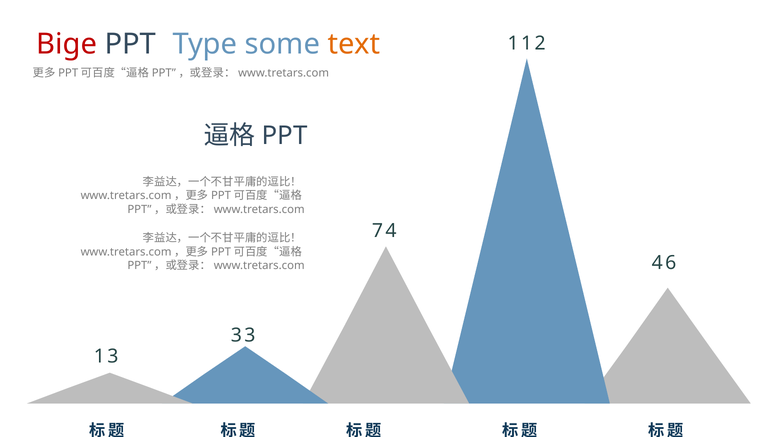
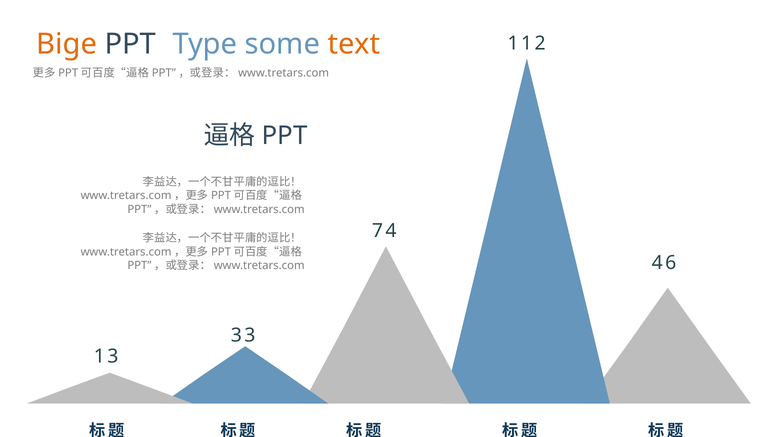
Bige colour: red -> orange (67, 44)
